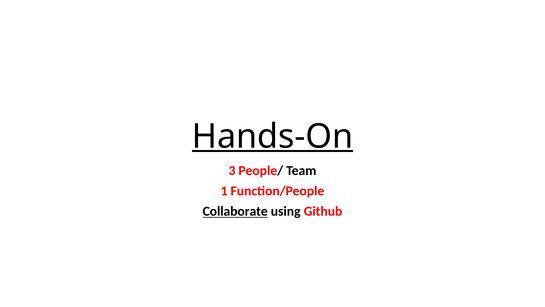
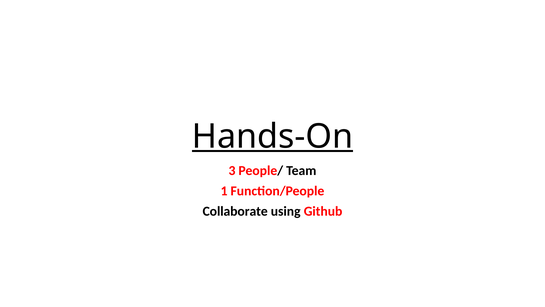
Collaborate underline: present -> none (235, 211)
